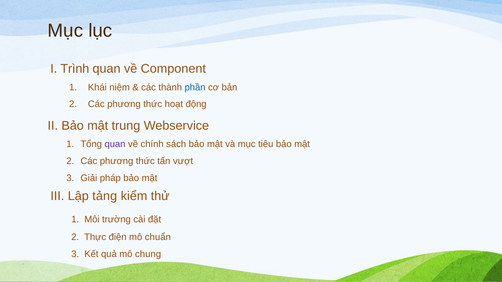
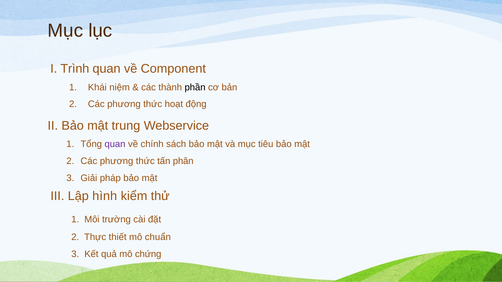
phần colour: blue -> black (195, 87)
vượt: vượt -> phân (183, 161)
tảng: tảng -> hình (105, 196)
điện: điện -> thiết (118, 237)
chung: chung -> chứng (148, 254)
